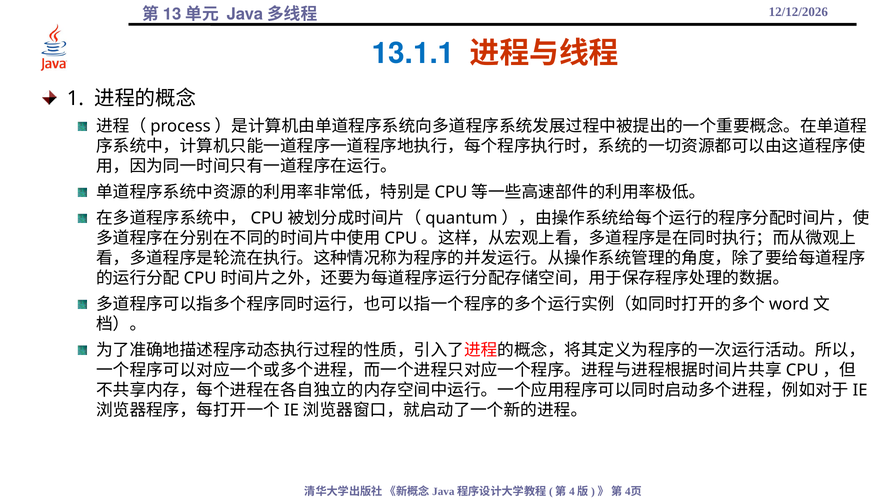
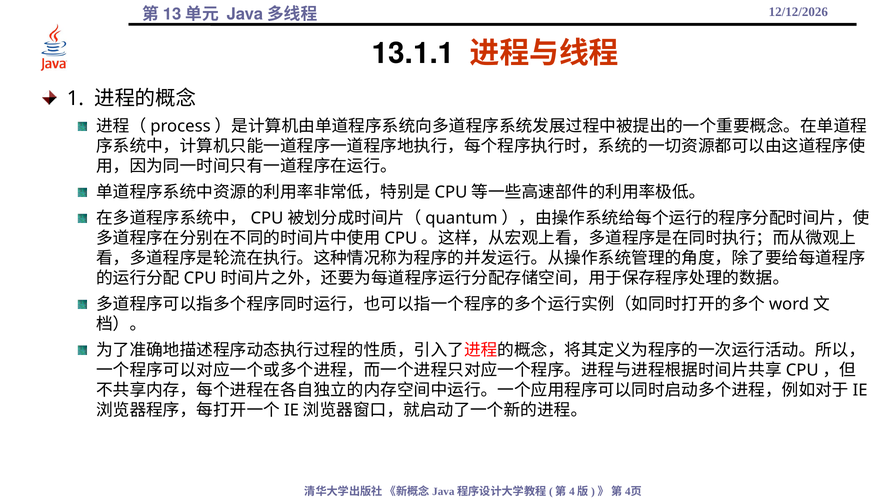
13.1.1 colour: blue -> black (413, 54)
